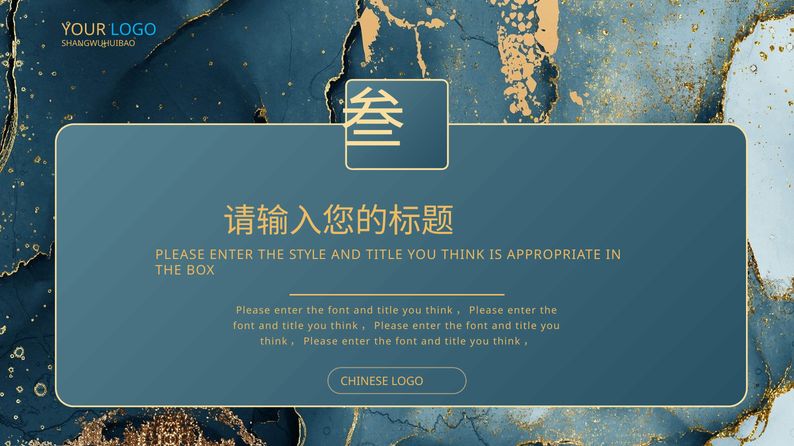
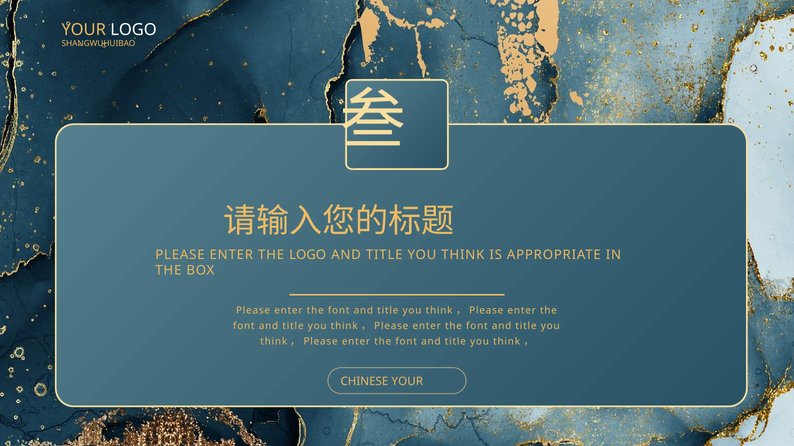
LOGO colour: light blue -> white (133, 30)
THE STYLE: STYLE -> LOGO (308, 255)
CHINESE LOGO: LOGO -> YOUR (407, 382)
